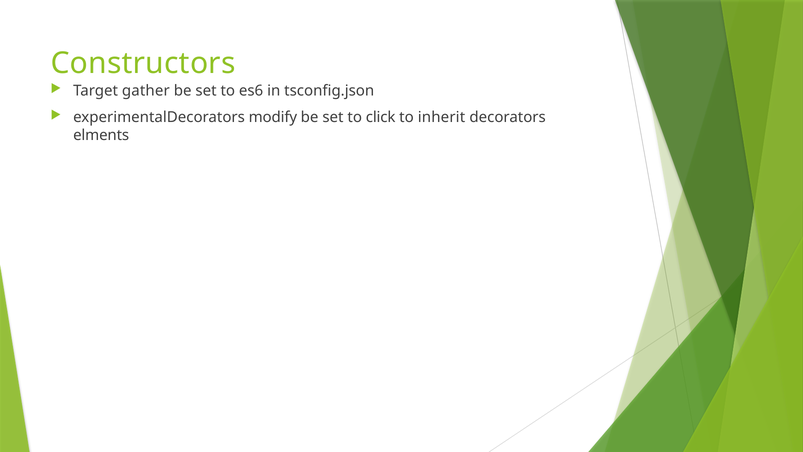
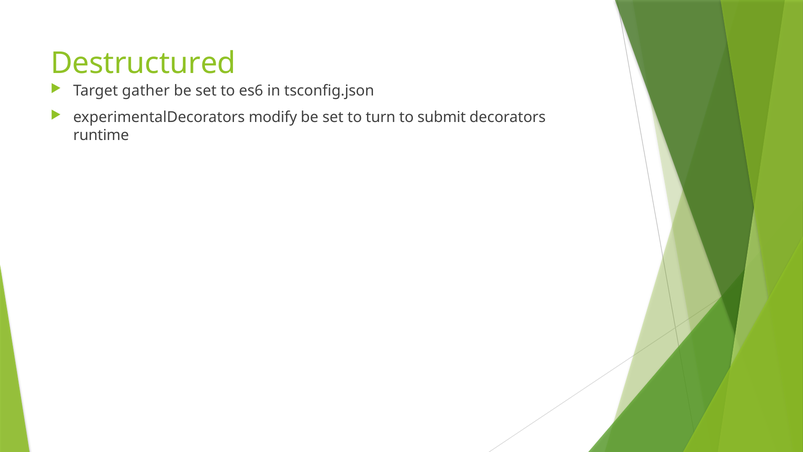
Constructors: Constructors -> Destructured (143, 63)
click: click -> turn (381, 117)
inherit: inherit -> submit (442, 117)
elments: elments -> runtime (101, 135)
